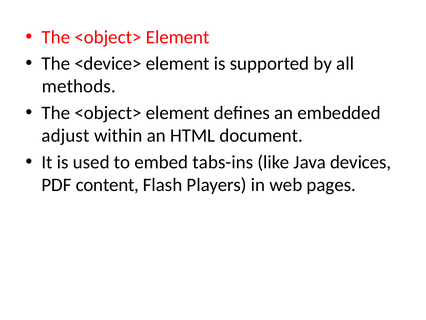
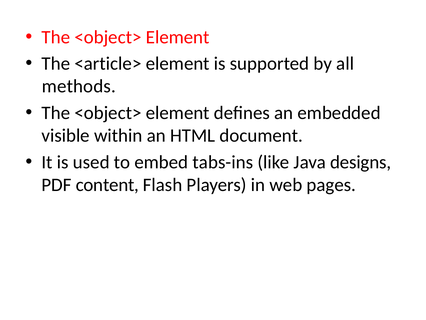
<device>: <device> -> <article> (108, 64)
adjust: adjust -> visible (66, 136)
devices: devices -> designs (361, 162)
